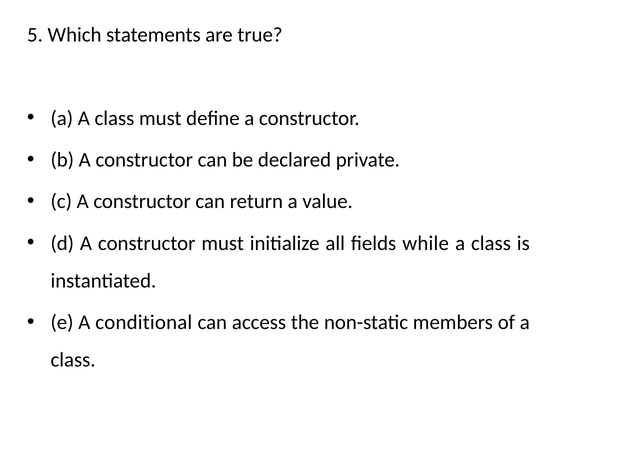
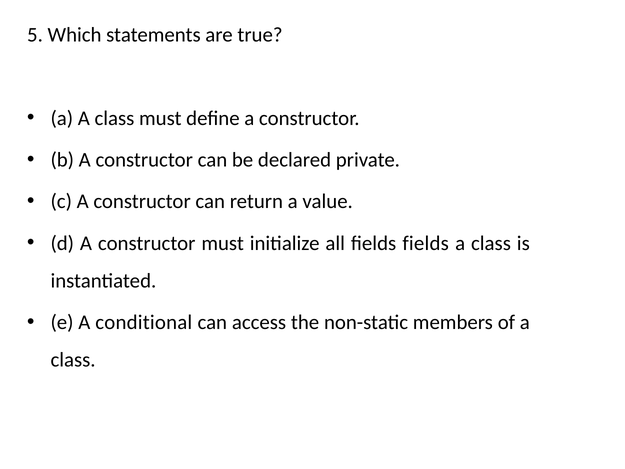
fields while: while -> fields (426, 243)
